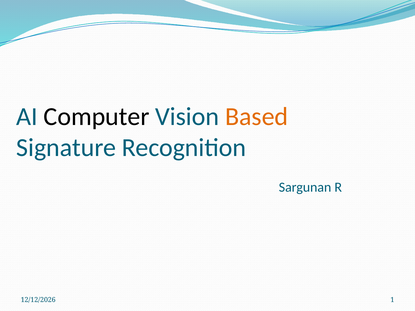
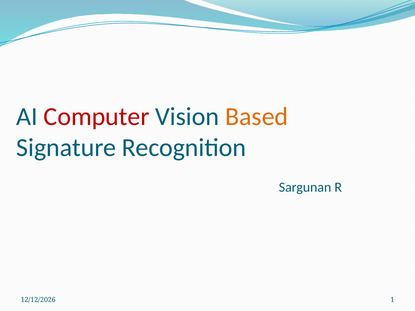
Computer colour: black -> red (96, 117)
